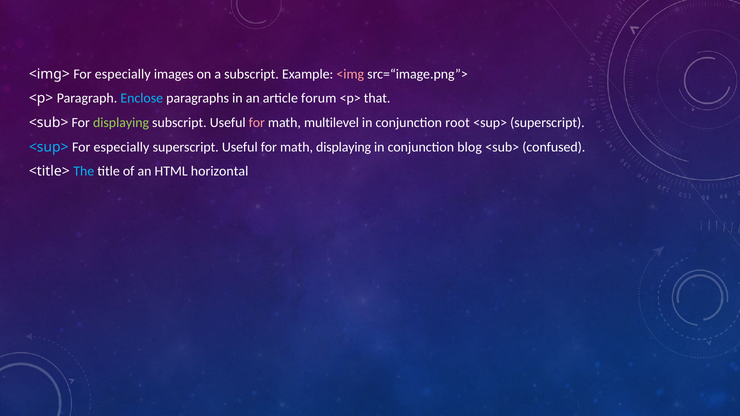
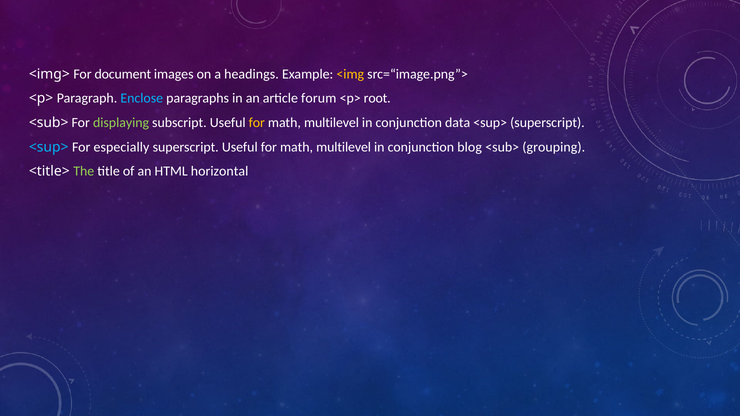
<img> For especially: especially -> document (123, 74)
a subscript: subscript -> headings (251, 74)
<img colour: pink -> yellow (350, 74)
that: that -> root (377, 98)
for colour: pink -> yellow (257, 123)
root: root -> data (458, 123)
displaying: displaying -> multilevel (344, 147)
confused: confused -> grouping (554, 147)
The colour: light blue -> light green (84, 171)
